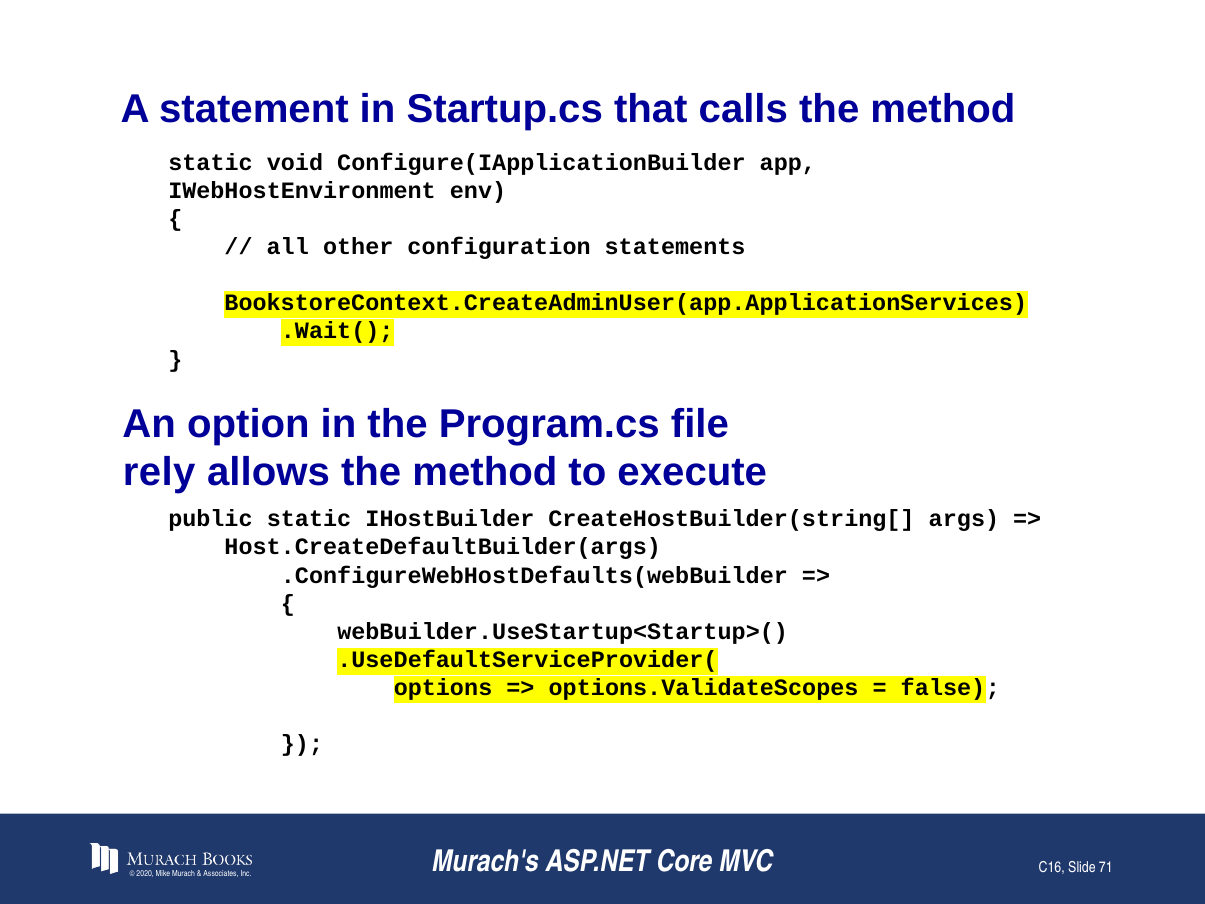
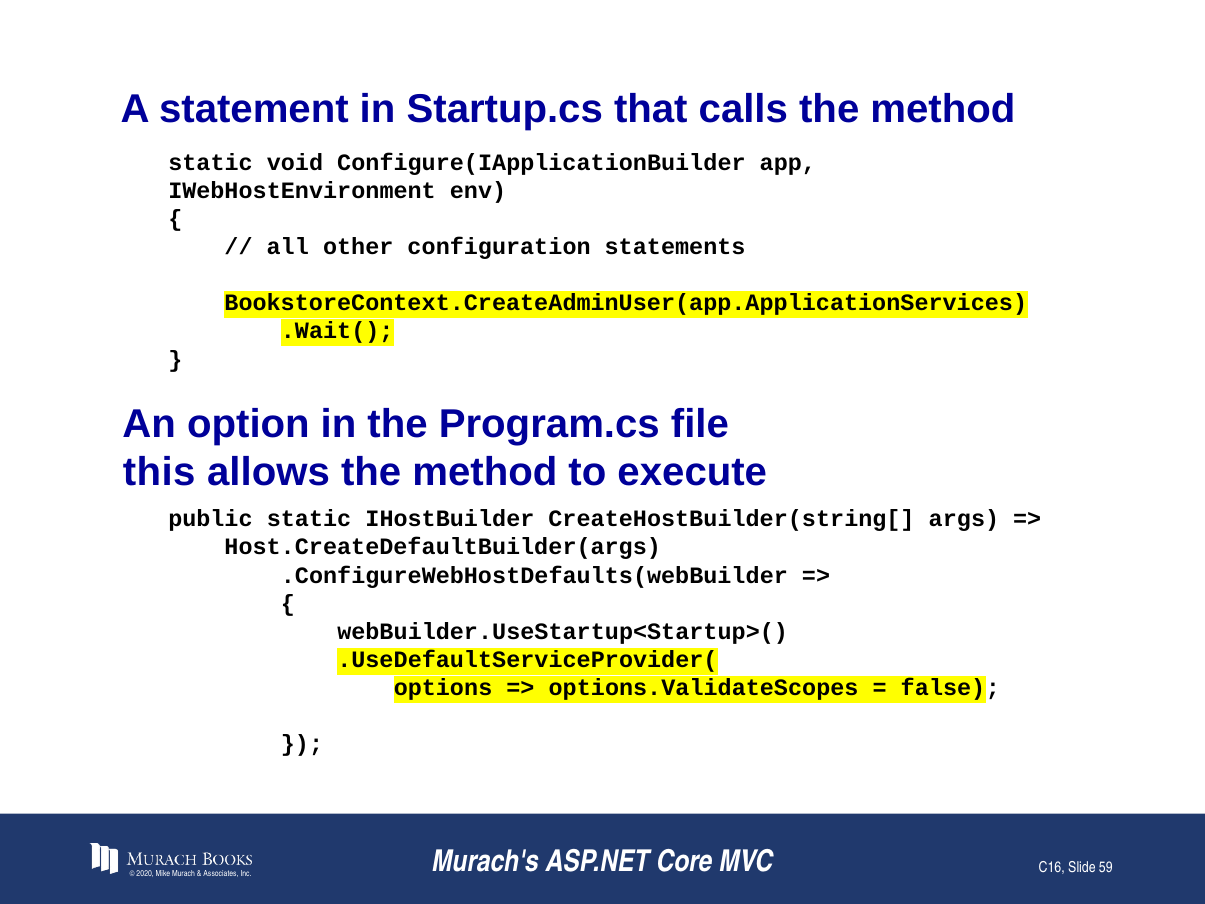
rely: rely -> this (159, 472)
71: 71 -> 59 (1106, 867)
